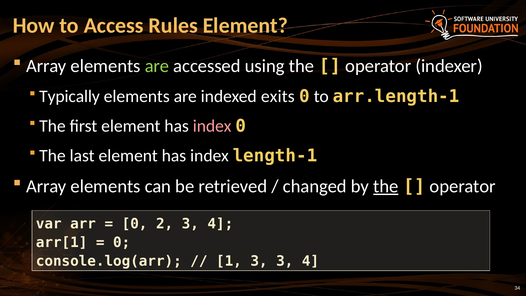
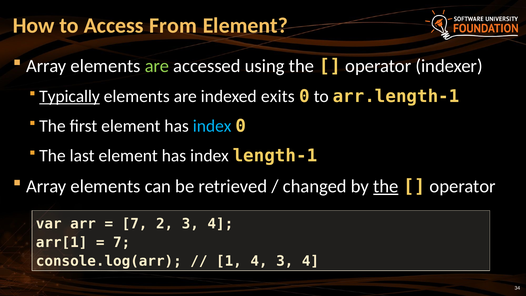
Rules: Rules -> From (173, 26)
Typically underline: none -> present (70, 96)
index colour: pink -> light blue (212, 126)
0: 0 -> 7 (135, 224)
0: 0 -> 7 (122, 242)
1 3: 3 -> 4 (259, 261)
